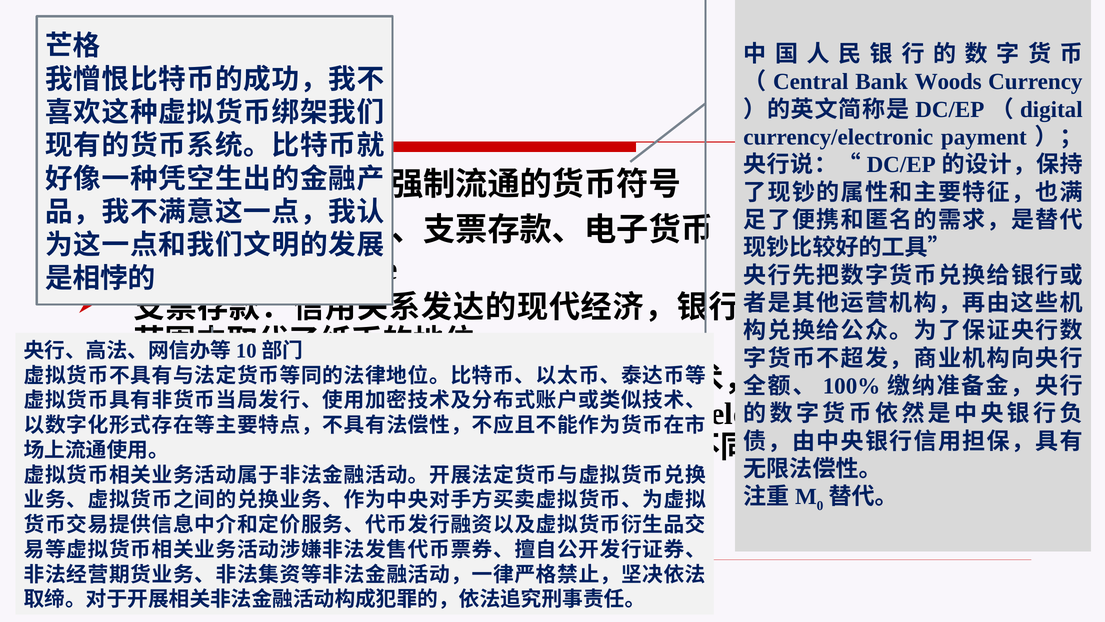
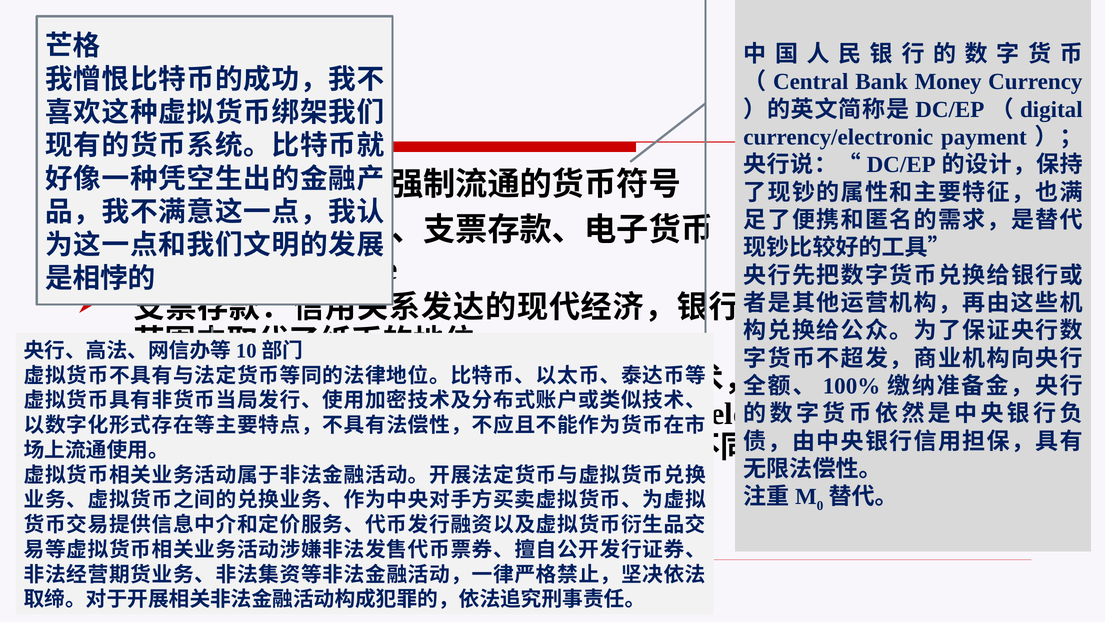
Woods: Woods -> Money (948, 82)
